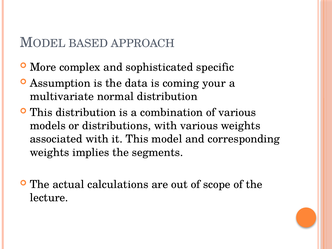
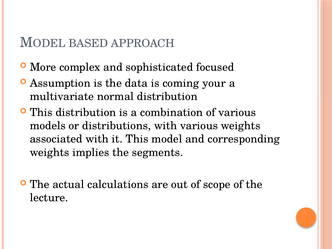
specific: specific -> focused (215, 67)
